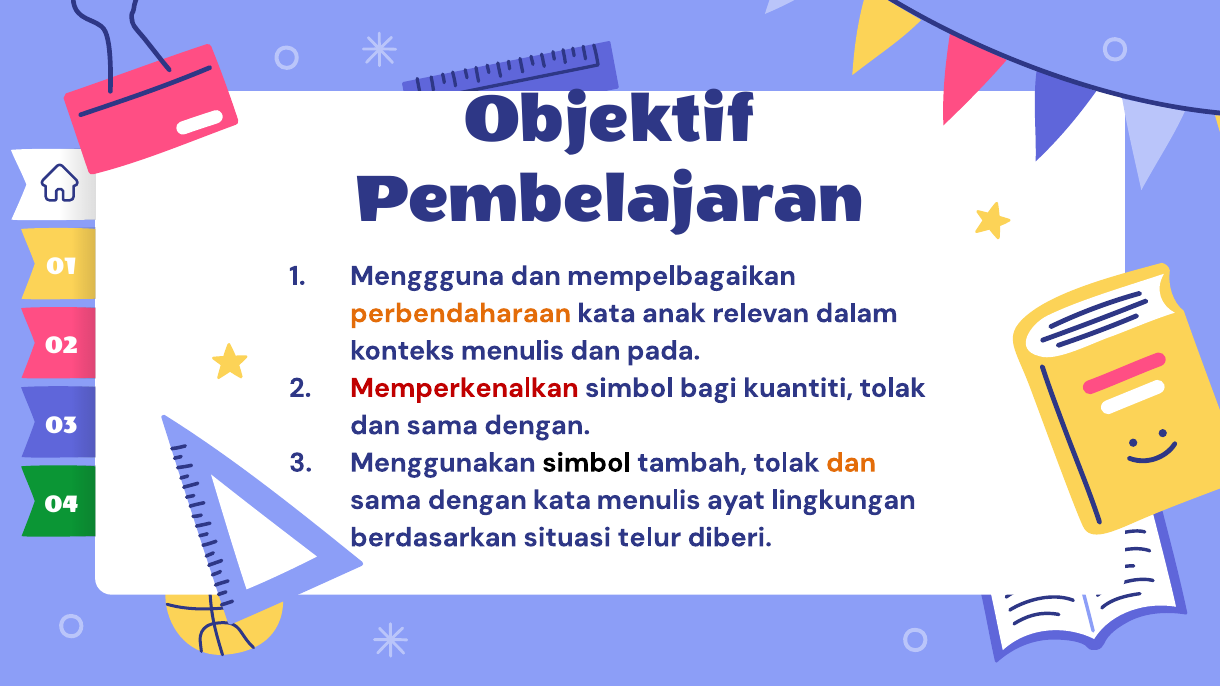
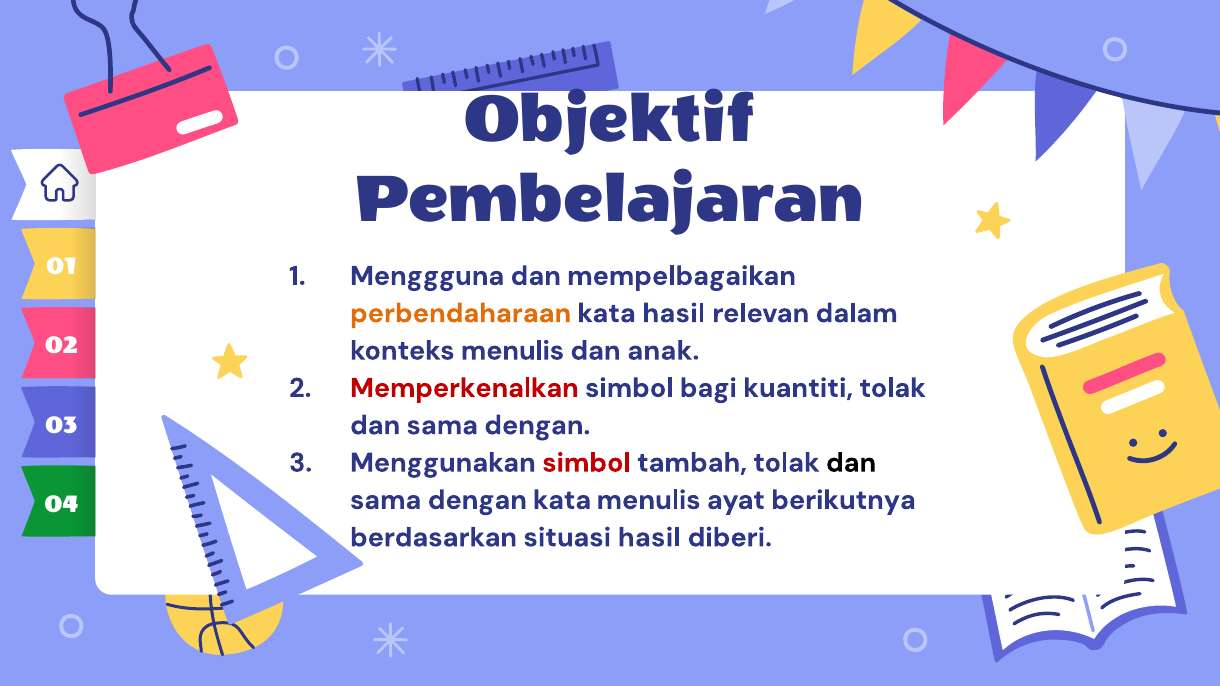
kata anak: anak -> hasil (674, 313)
pada: pada -> anak (663, 351)
simbol colour: black -> red (586, 463)
dan colour: orange -> black (851, 463)
lingkungan: lingkungan -> berikutnya (844, 500)
situasi telur: telur -> hasil (649, 538)
